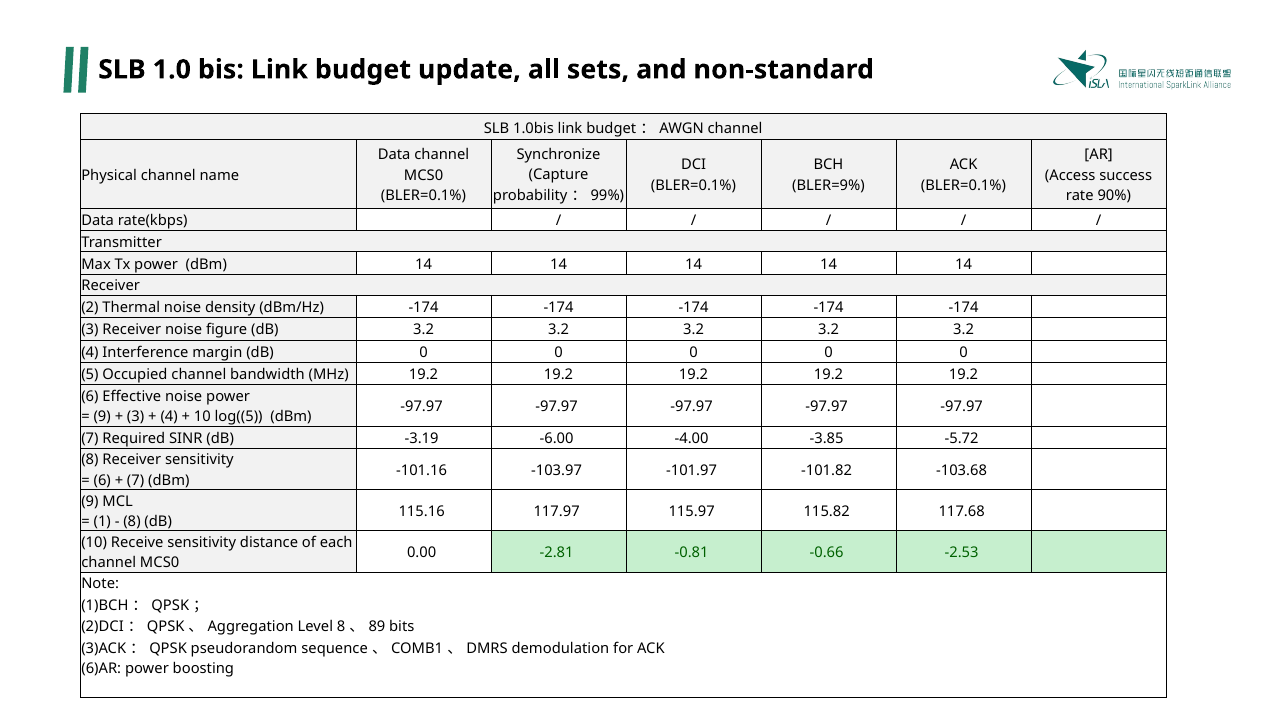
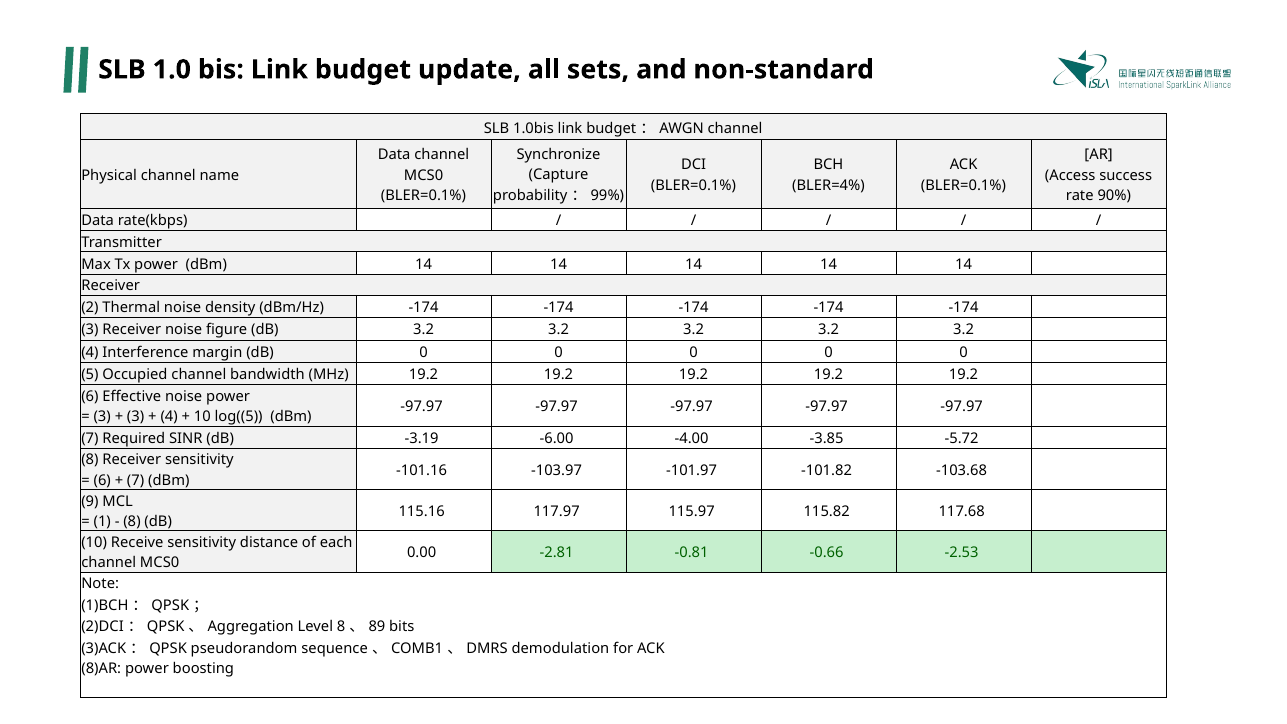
BLER=9%: BLER=9% -> BLER=4% (829, 185)
9: 9 -> 3 (102, 416)
6)AR: 6)AR -> 8)AR (101, 668)
